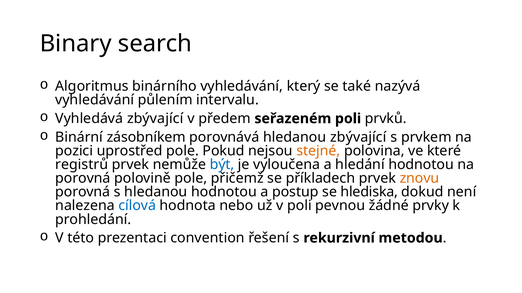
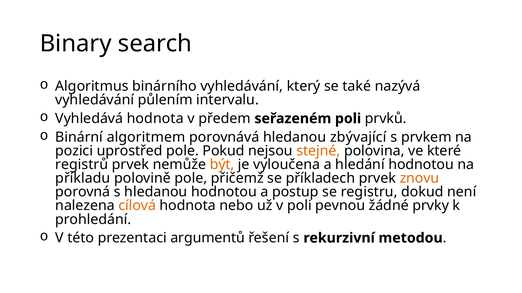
Vyhledává zbývající: zbývající -> hodnota (155, 119)
zásobníkem: zásobníkem -> algoritmem (146, 137)
být colour: blue -> orange (222, 165)
porovná: porovná -> příkladu (83, 179)
hlediska: hlediska -> registru (369, 192)
cílová colour: blue -> orange (137, 206)
convention: convention -> argumentů (208, 238)
